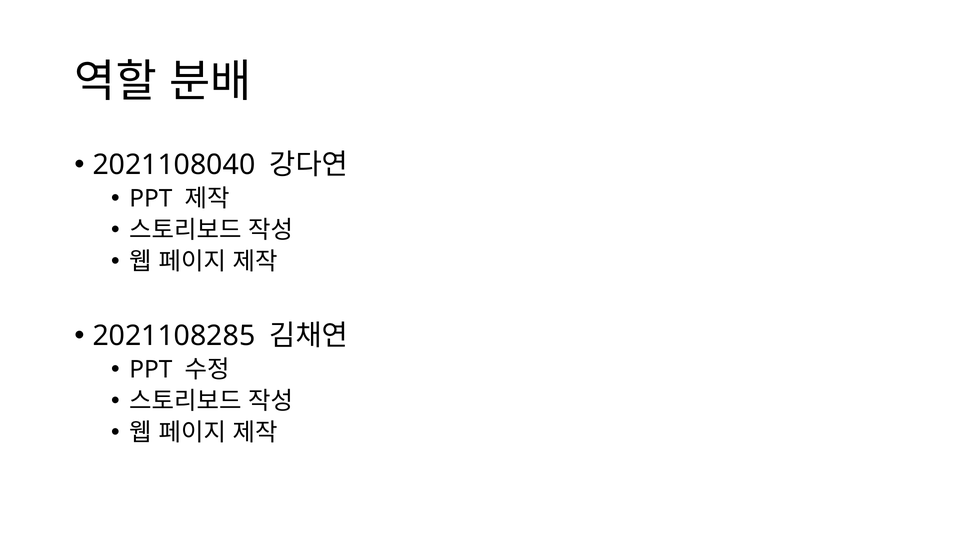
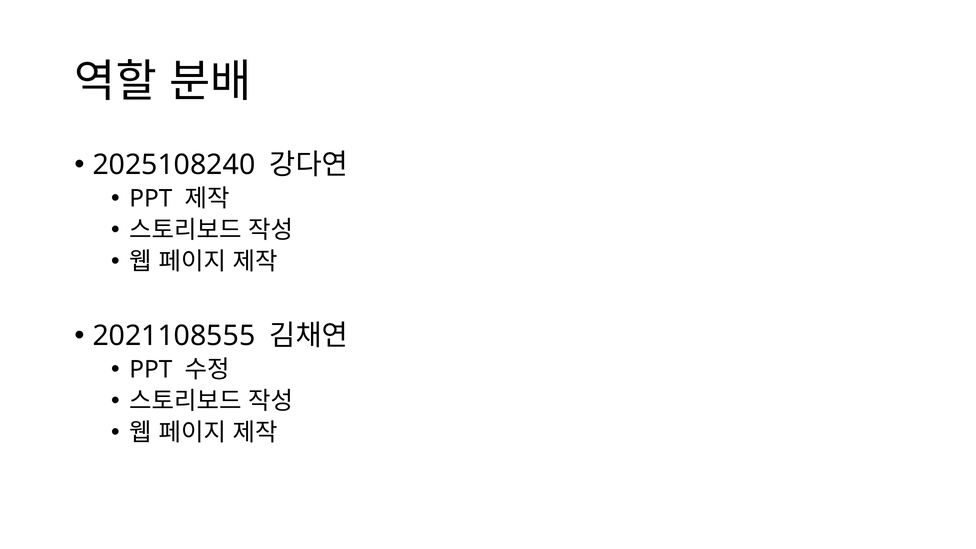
2021108040: 2021108040 -> 2025108240 (174, 165)
2021108285: 2021108285 -> 2021108555 (174, 336)
